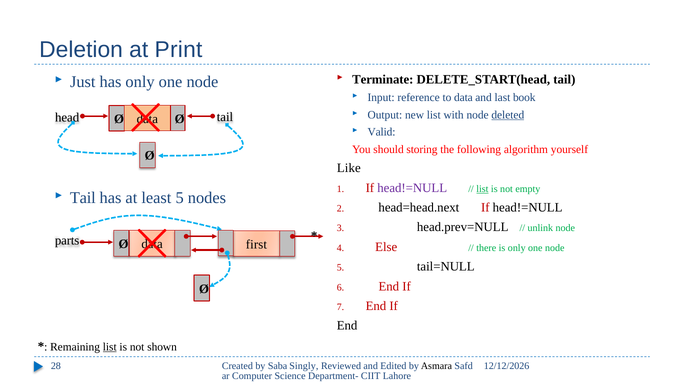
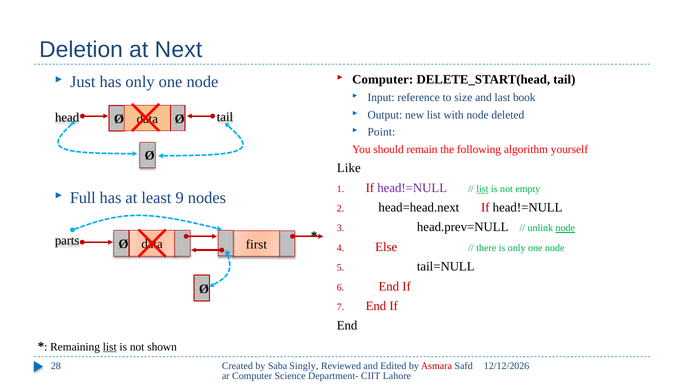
Print: Print -> Next (178, 49)
Terminate: Terminate -> Computer (383, 80)
to data: data -> size (463, 97)
deleted underline: present -> none (508, 115)
Valid: Valid -> Point (381, 132)
storing: storing -> remain (422, 149)
Tail: Tail -> Full (83, 198)
least 5: 5 -> 9 (180, 198)
node underline: none -> present (565, 228)
Asmara colour: black -> red (436, 366)
